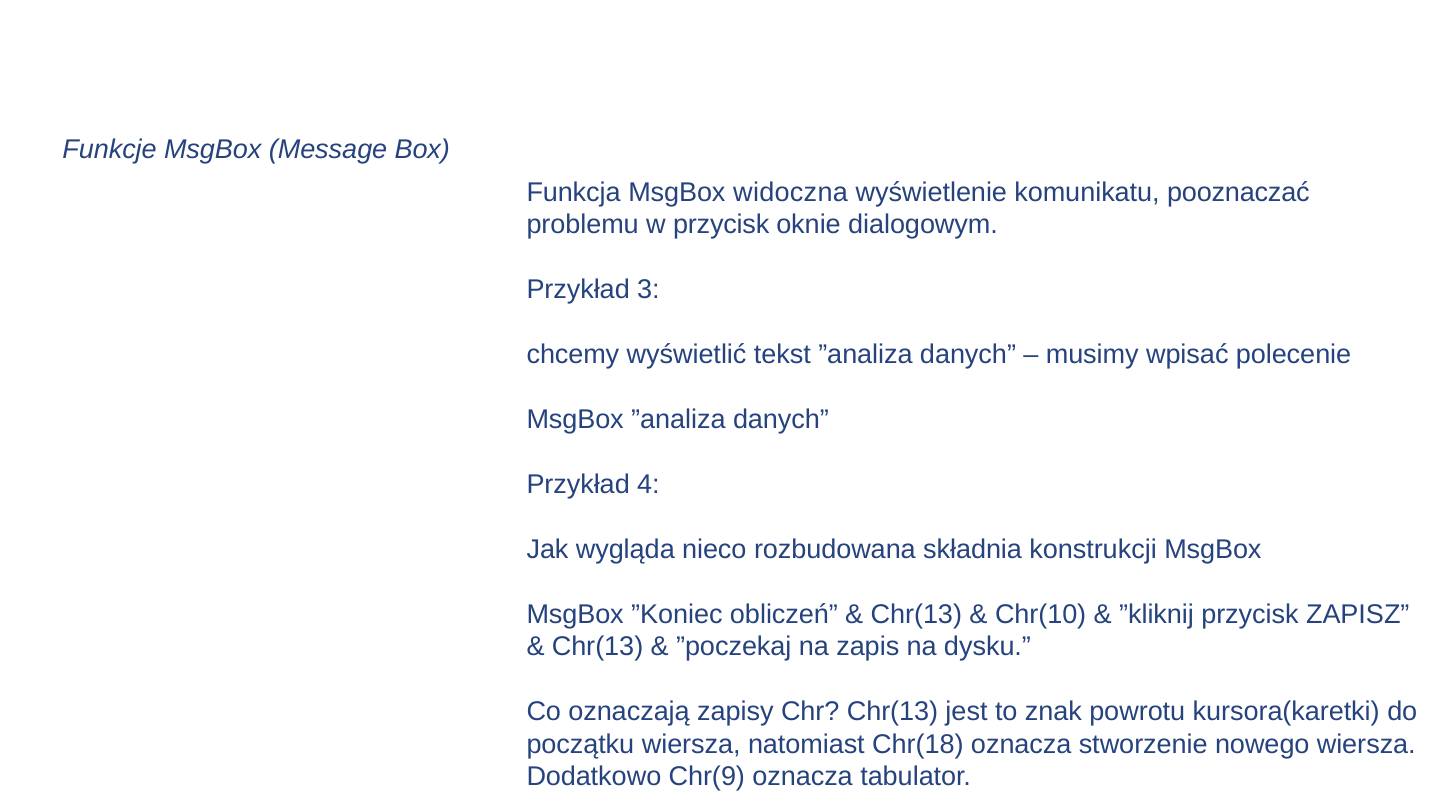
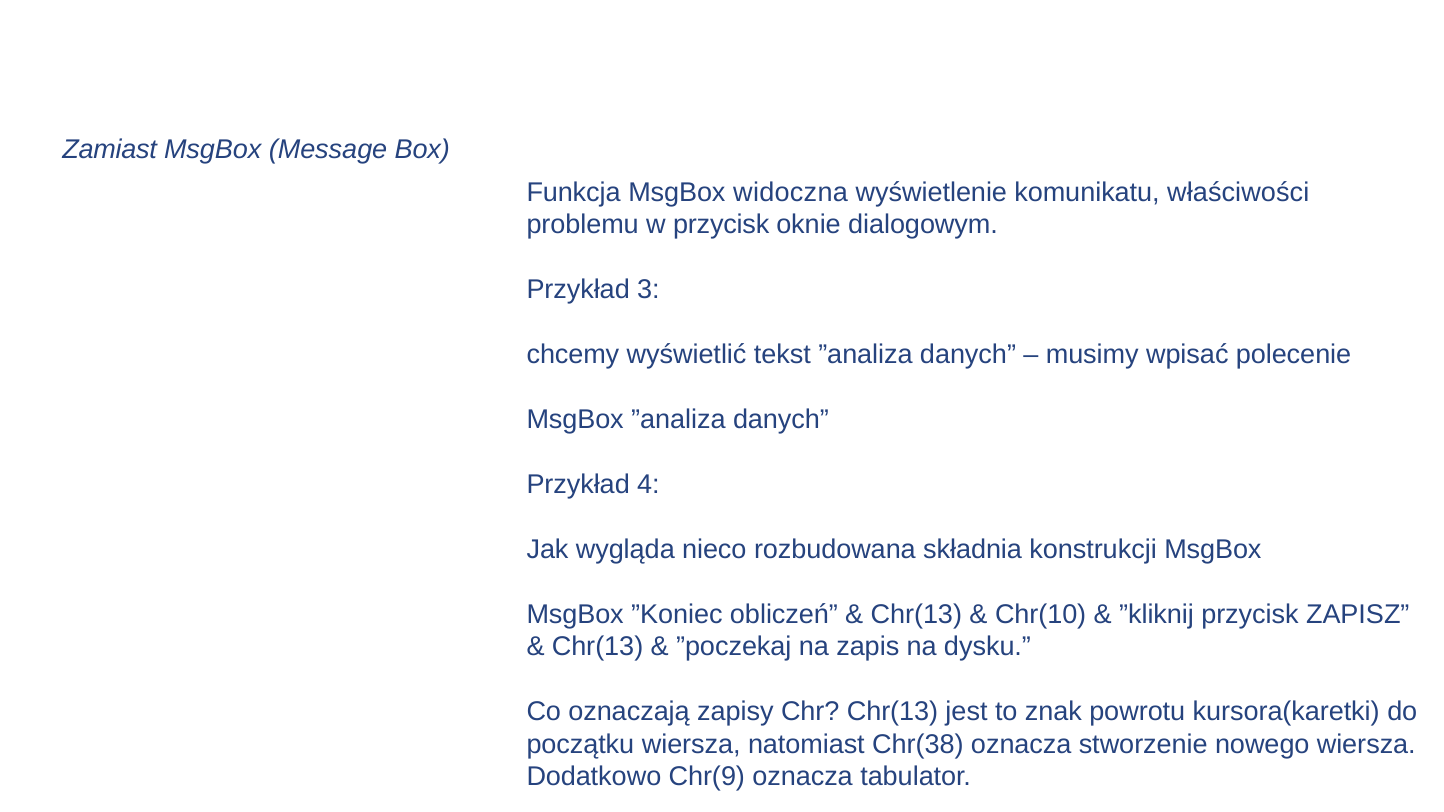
Funkcje: Funkcje -> Zamiast (110, 150)
pooznaczać: pooznaczać -> właściwości (1238, 193)
Chr(18: Chr(18 -> Chr(38 (918, 744)
